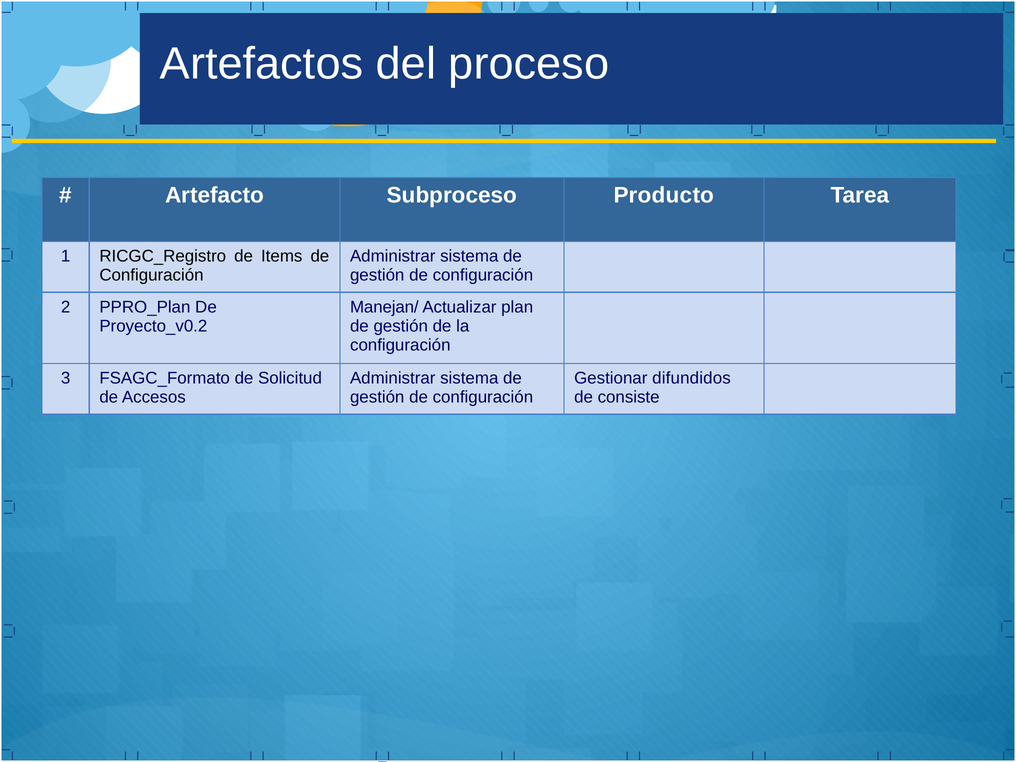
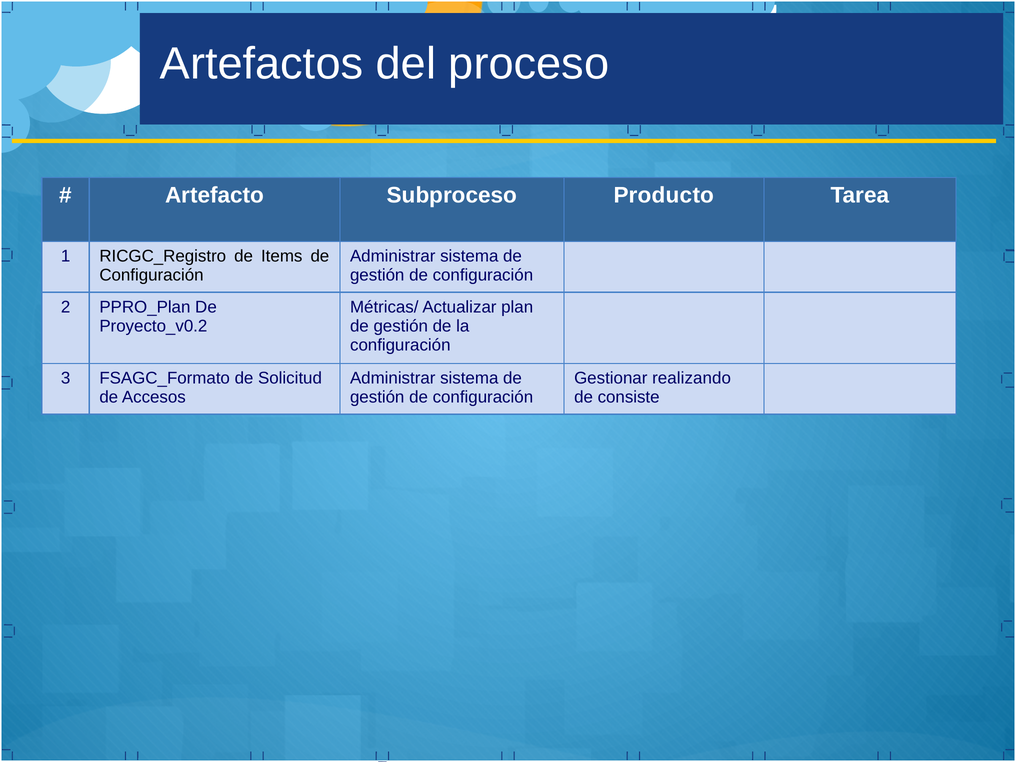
Manejan/: Manejan/ -> Métricas/ (384, 307)
difundidos: difundidos -> realizando (692, 378)
